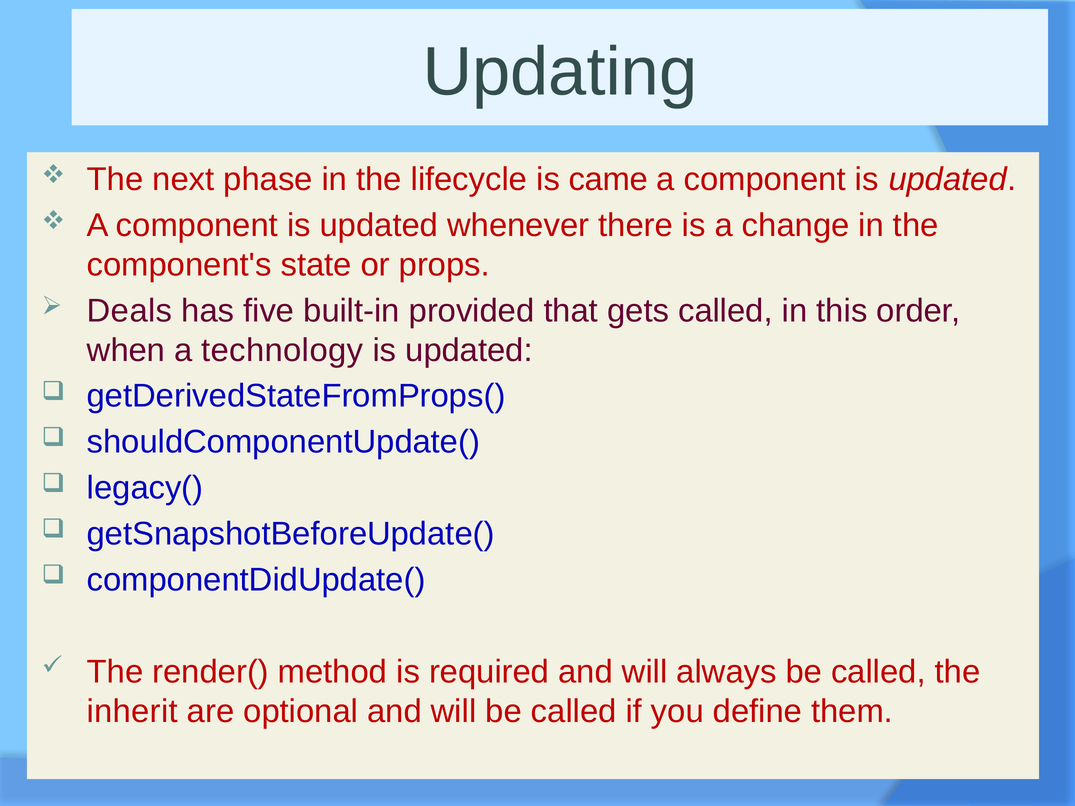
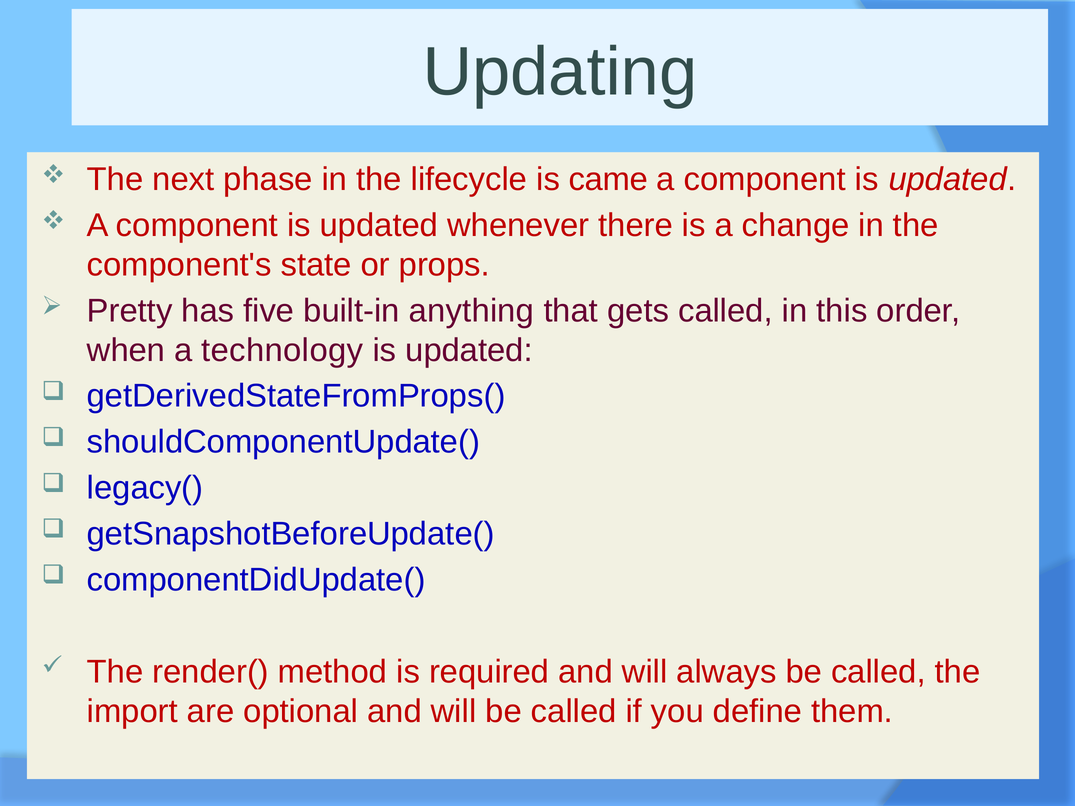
Deals: Deals -> Pretty (130, 311)
provided: provided -> anything (472, 311)
inherit: inherit -> import (132, 711)
